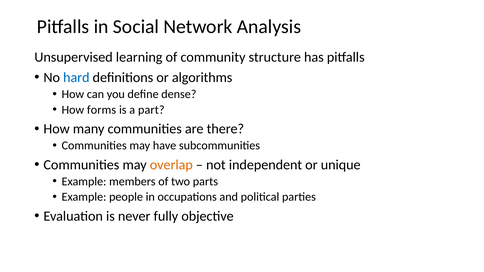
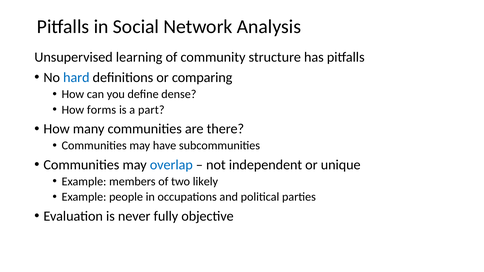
algorithms: algorithms -> comparing (202, 78)
overlap colour: orange -> blue (171, 165)
parts: parts -> likely (205, 182)
